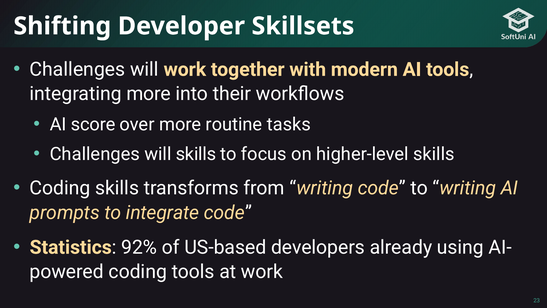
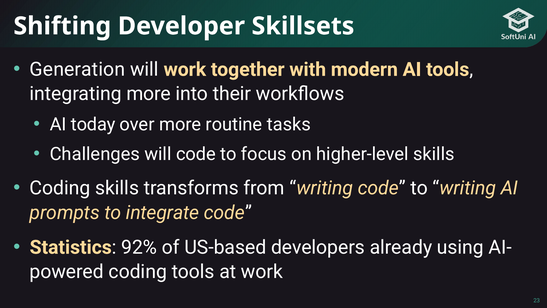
Challenges: Challenges -> Generation (77, 69)
score: score -> today (93, 124)
will skills: skills -> code (196, 154)
